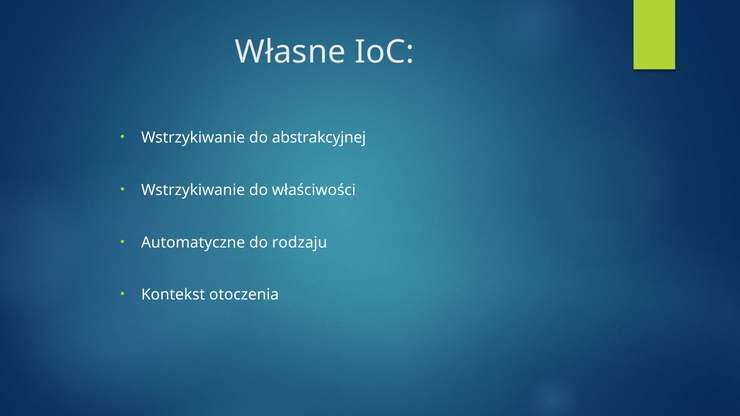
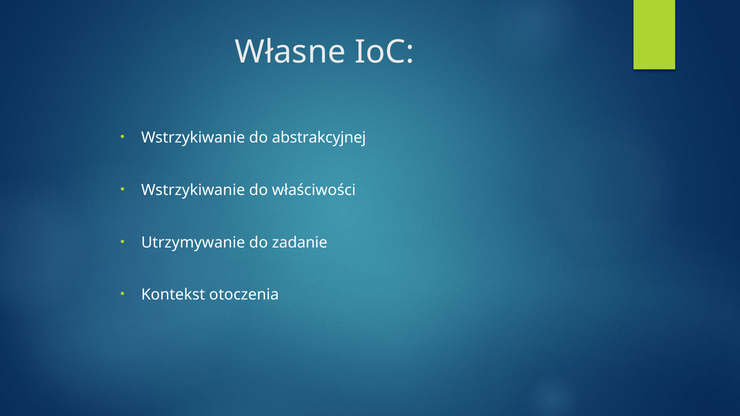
Automatyczne: Automatyczne -> Utrzymywanie (193, 243)
rodzaju: rodzaju -> zadanie (300, 243)
